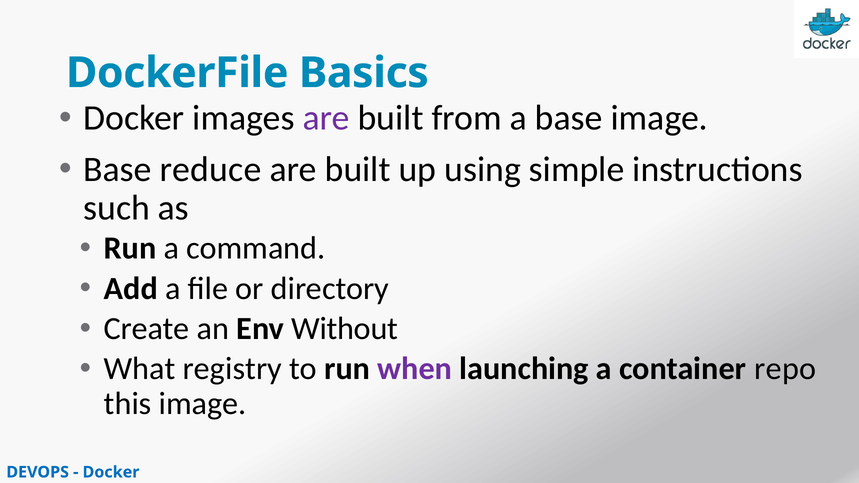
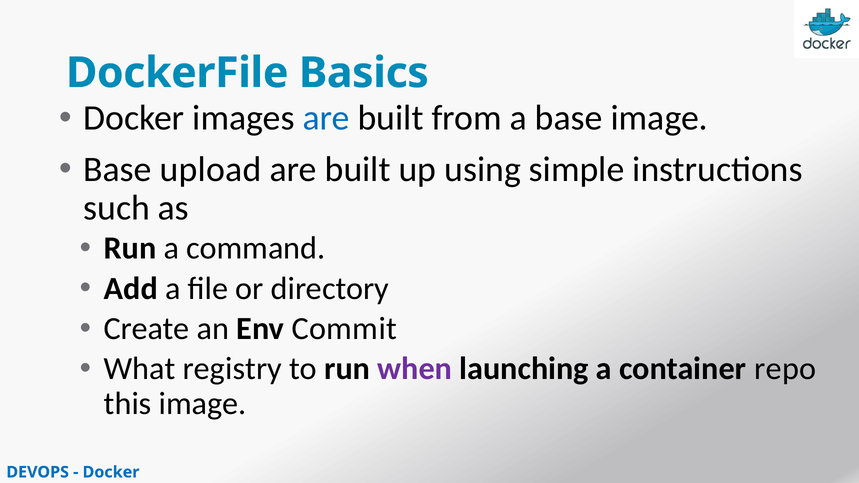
are colour: purple -> blue (326, 118)
reduce: reduce -> upload (211, 169)
Without: Without -> Commit (344, 329)
